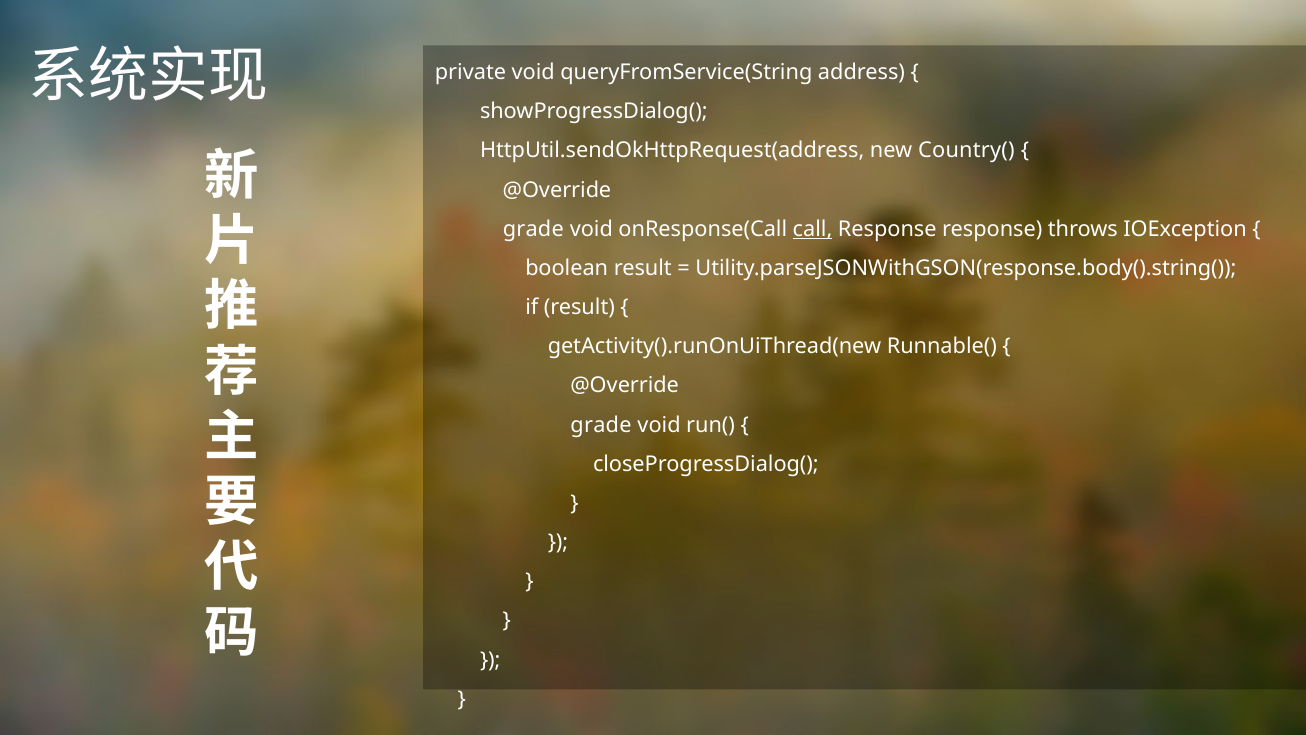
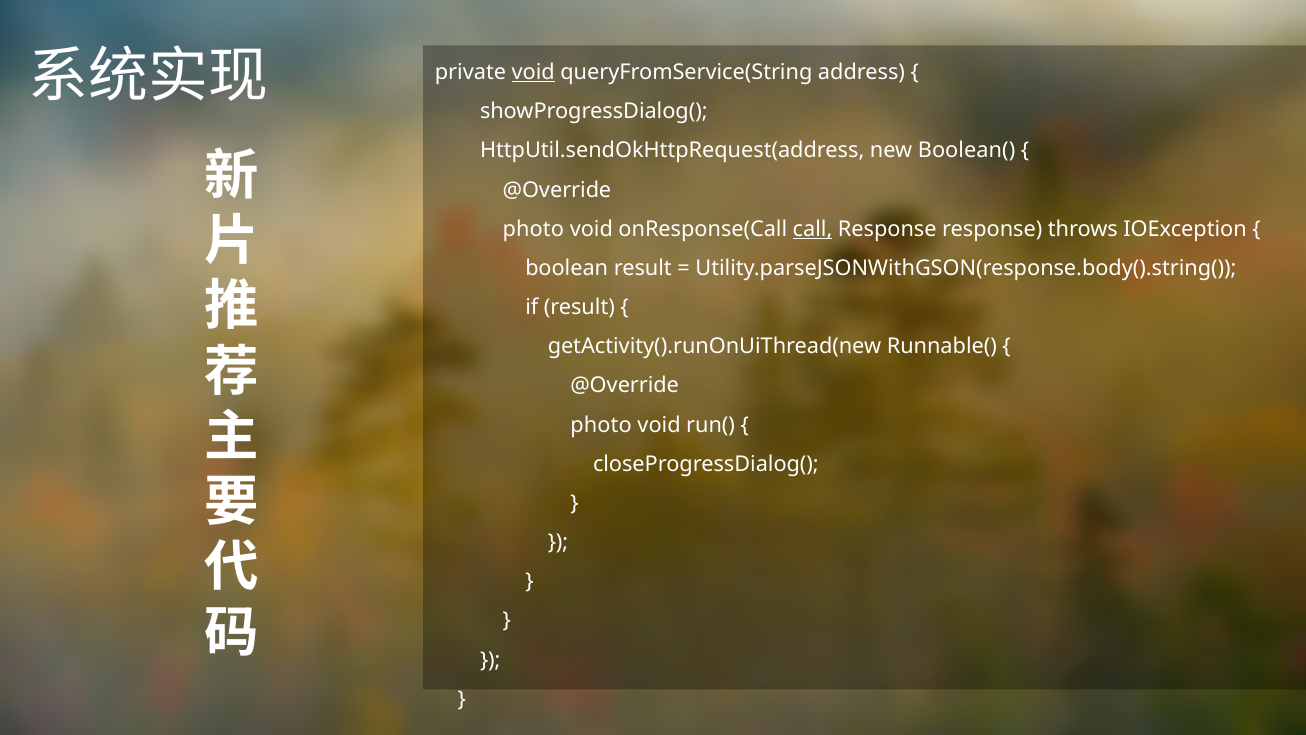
void underline: none -> present (533, 72)
Country(: Country( -> Boolean( (967, 151)
grade: grade -> photo (533, 229)
grade: grade -> photo (601, 425)
